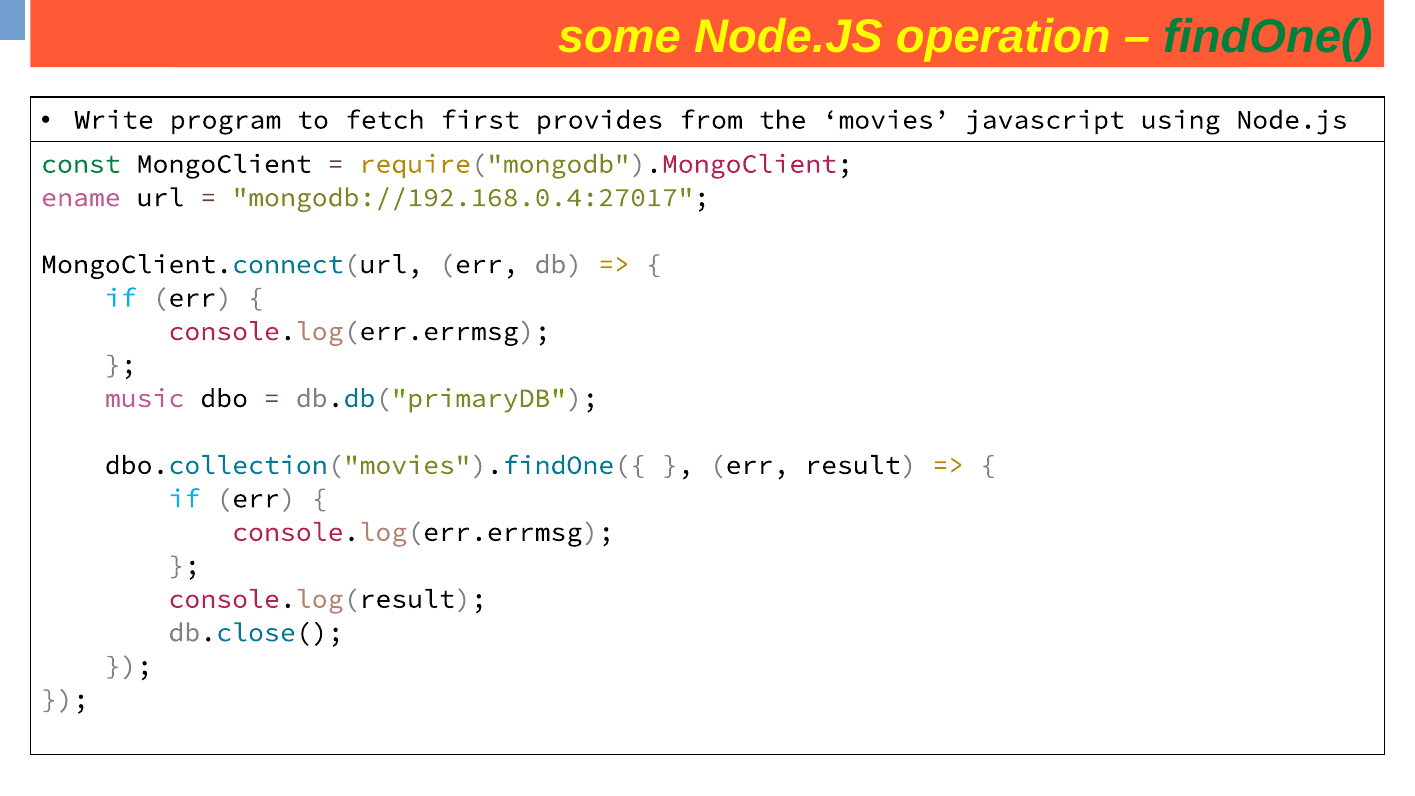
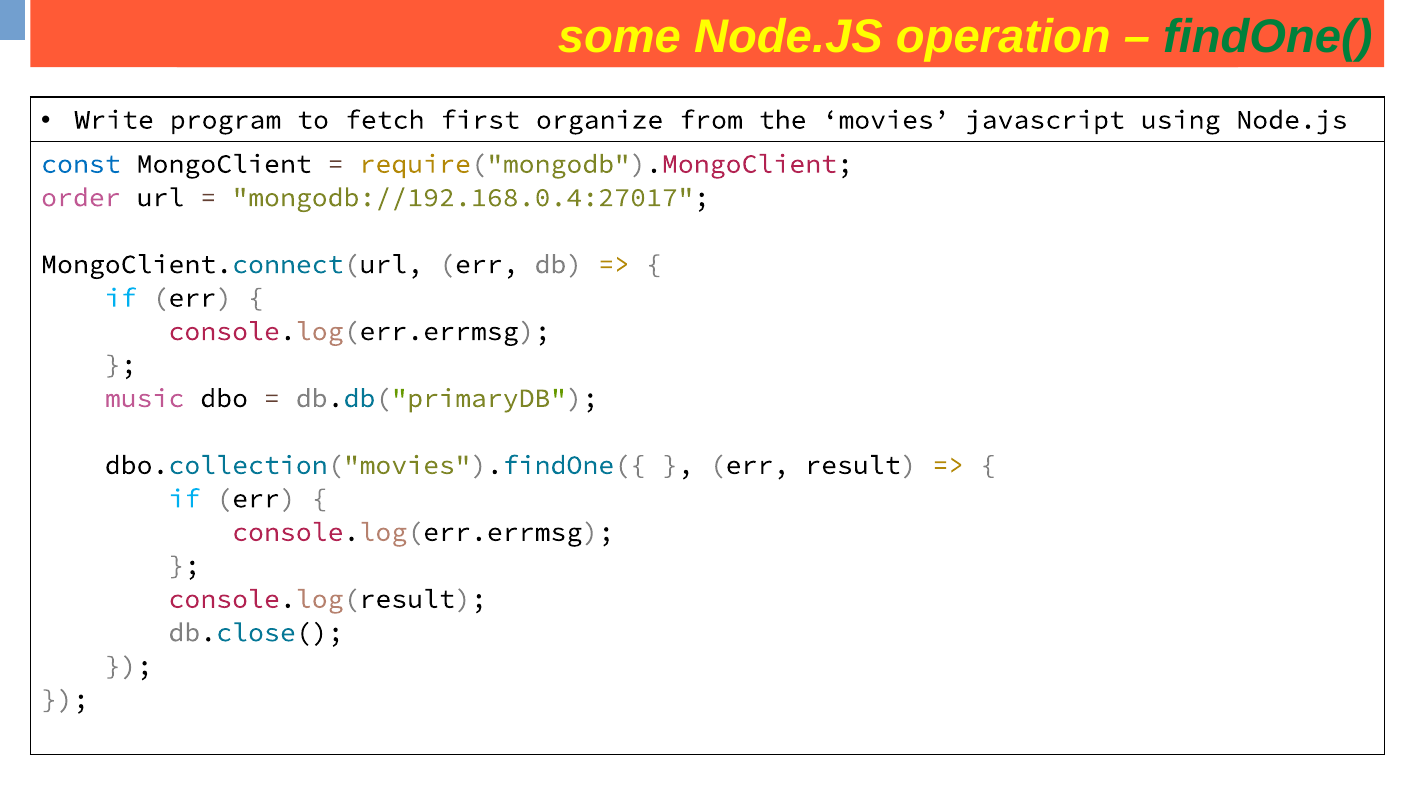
provides: provides -> organize (600, 120)
const colour: green -> blue (81, 164)
ename: ename -> order (81, 197)
